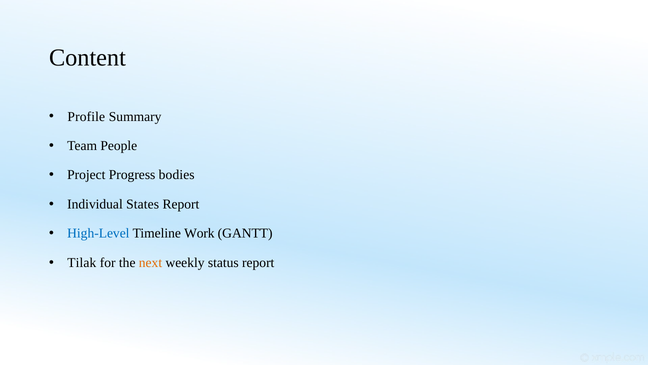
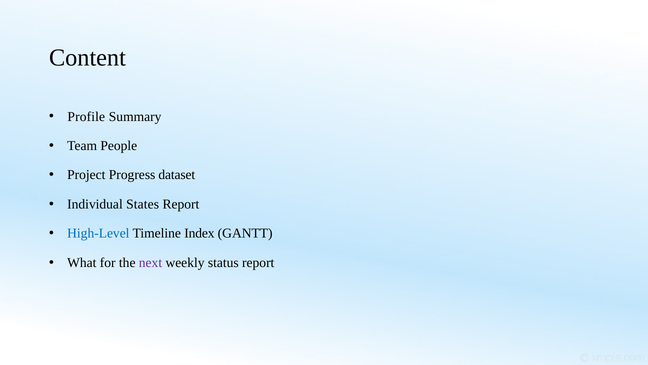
bodies: bodies -> dataset (177, 175)
Work: Work -> Index (199, 233)
Tilak: Tilak -> What (82, 262)
next colour: orange -> purple (150, 262)
